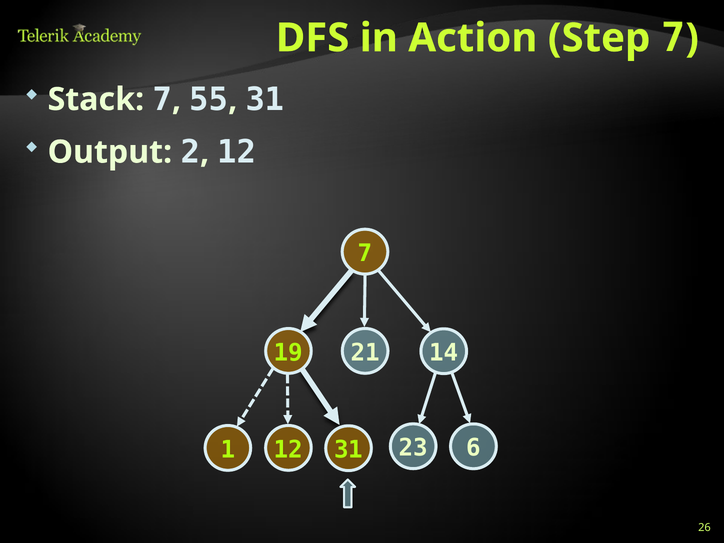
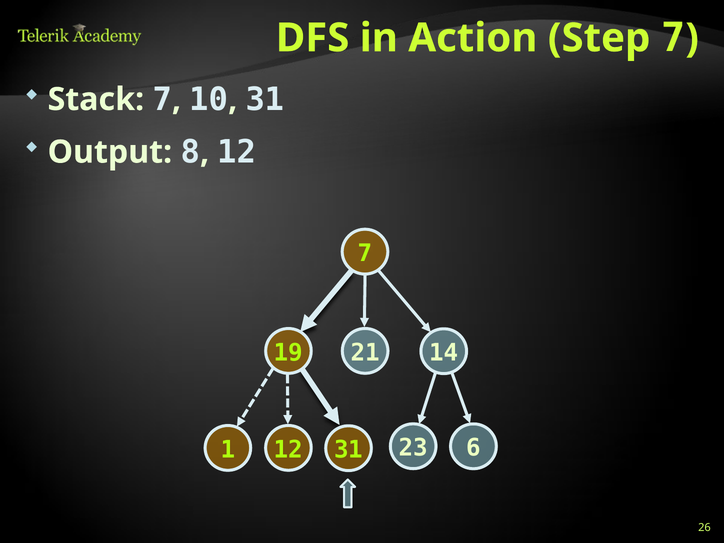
55: 55 -> 10 (209, 99)
2: 2 -> 8 (190, 152)
